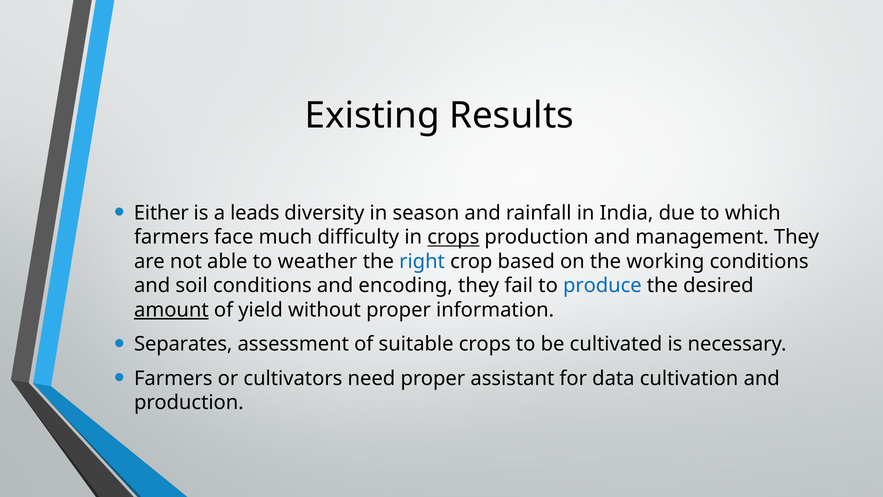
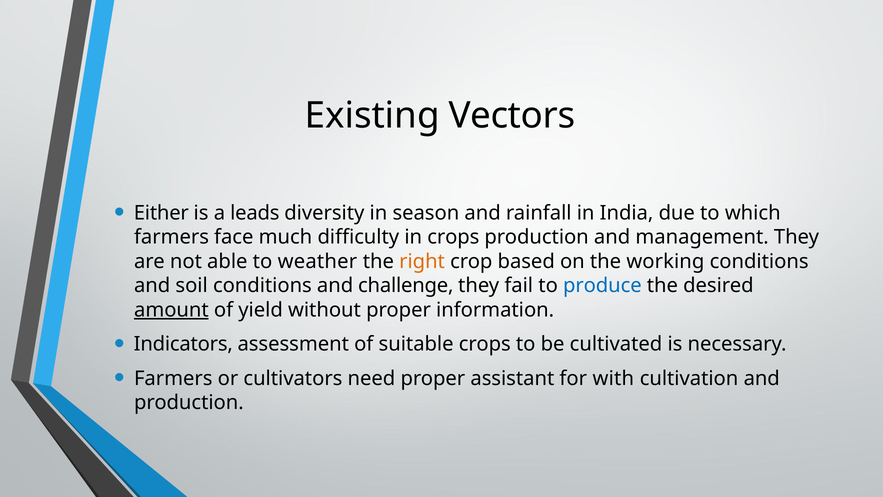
Results: Results -> Vectors (512, 116)
crops underline: present -> none (453, 237)
right colour: blue -> orange (422, 261)
encoding: encoding -> challenge (406, 286)
Separates: Separates -> Indicators (183, 344)
data: data -> with (613, 378)
